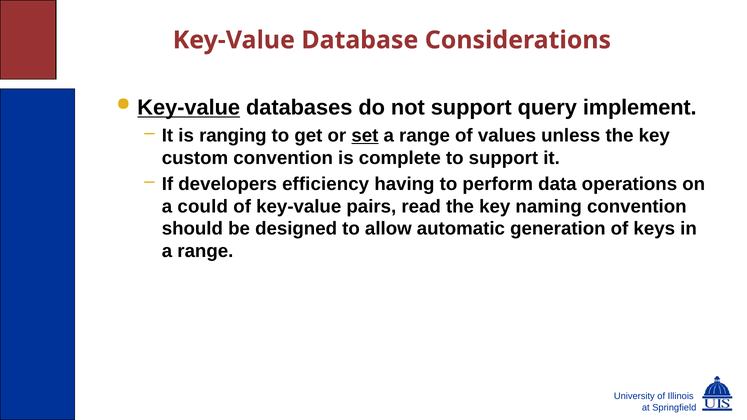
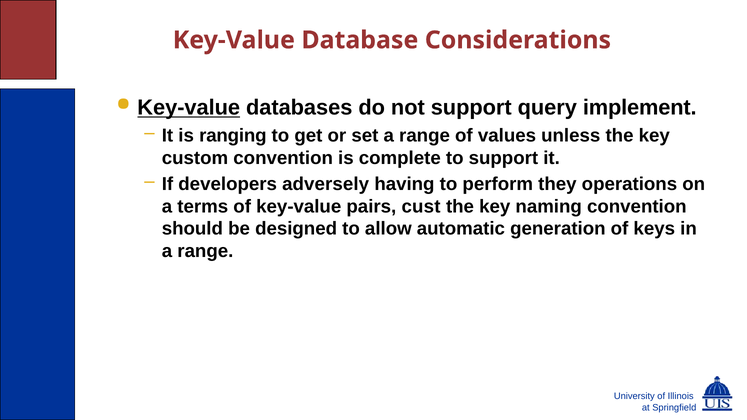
set underline: present -> none (365, 136)
efficiency: efficiency -> adversely (326, 184)
data: data -> they (557, 184)
could: could -> terms (203, 206)
read: read -> cust (421, 206)
